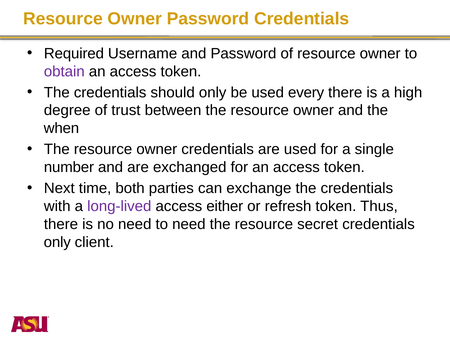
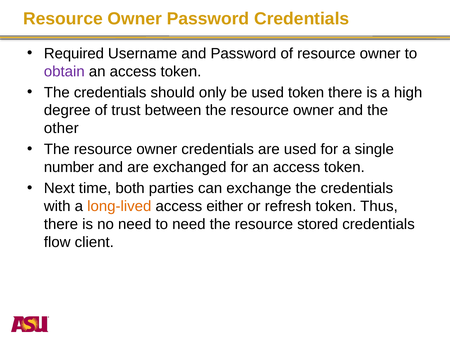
used every: every -> token (306, 93)
when: when -> other (61, 129)
long-lived colour: purple -> orange (119, 207)
secret: secret -> stored (318, 225)
only: only -> flow (57, 243)
